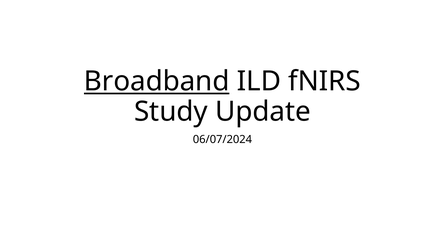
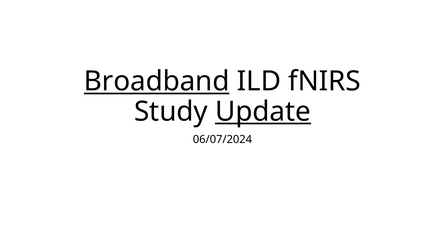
Update underline: none -> present (263, 111)
